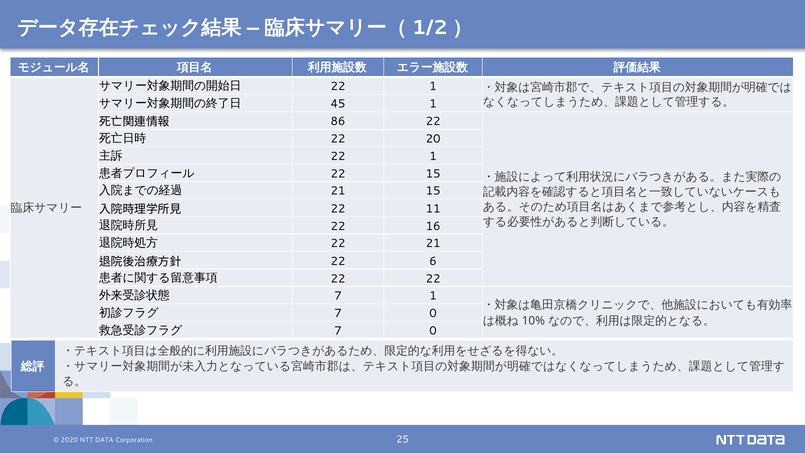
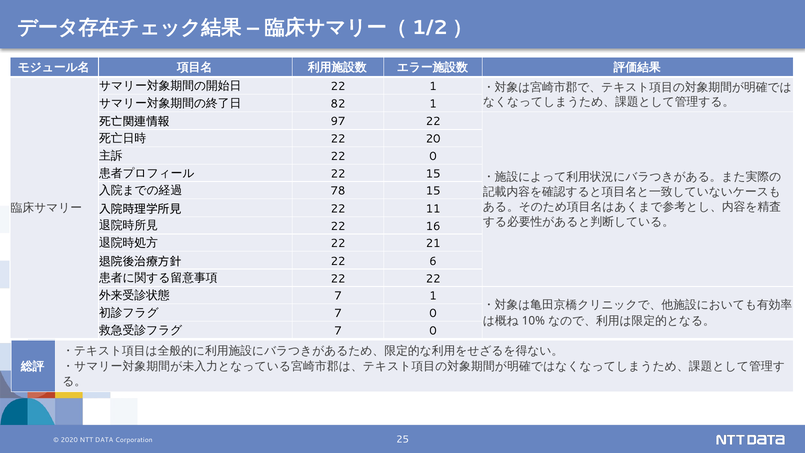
45: 45 -> 82 (338, 104)
86: 86 -> 97 (338, 121)
1: 1 -> 0 (433, 156)
21: 21 -> 78 (338, 191)
